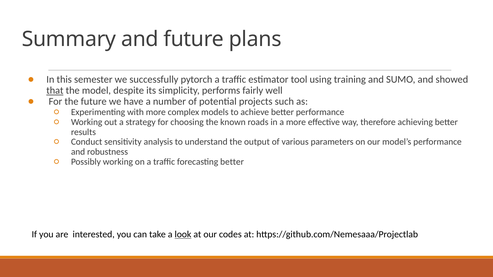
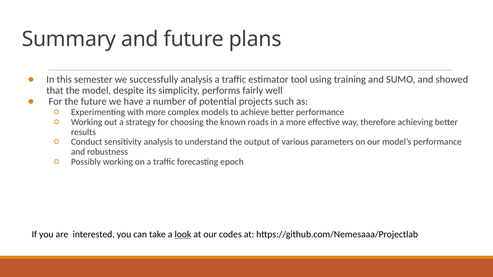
successfully pytorch: pytorch -> analysis (197, 80)
that underline: present -> none (55, 91)
forecasting better: better -> epoch (232, 162)
